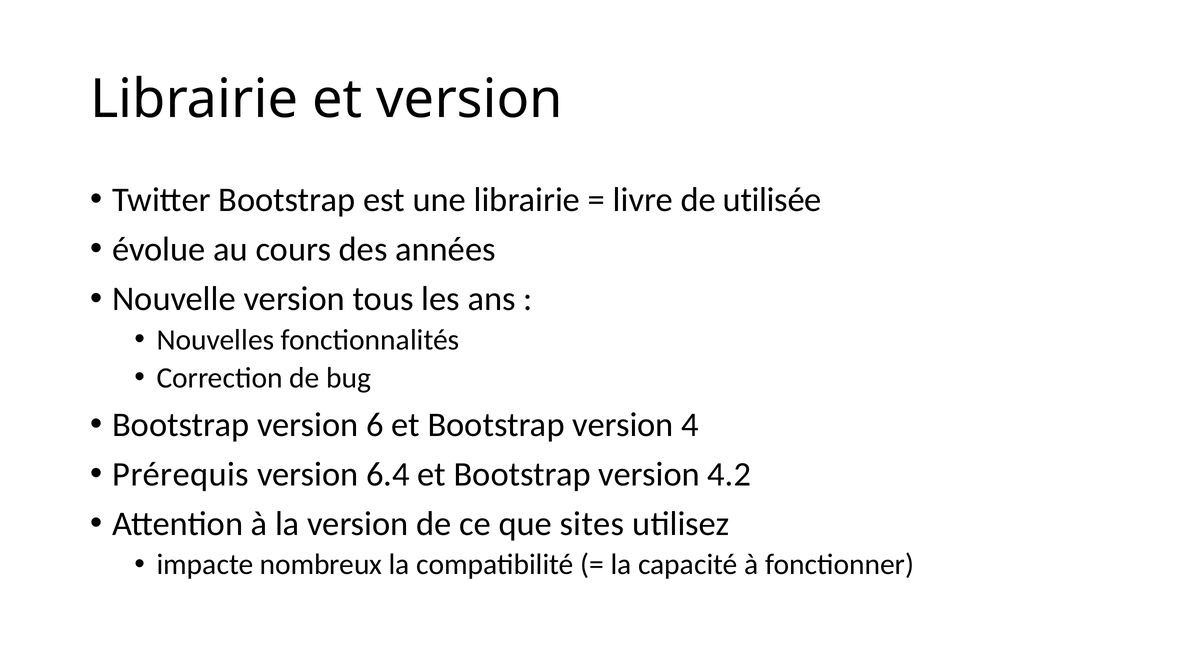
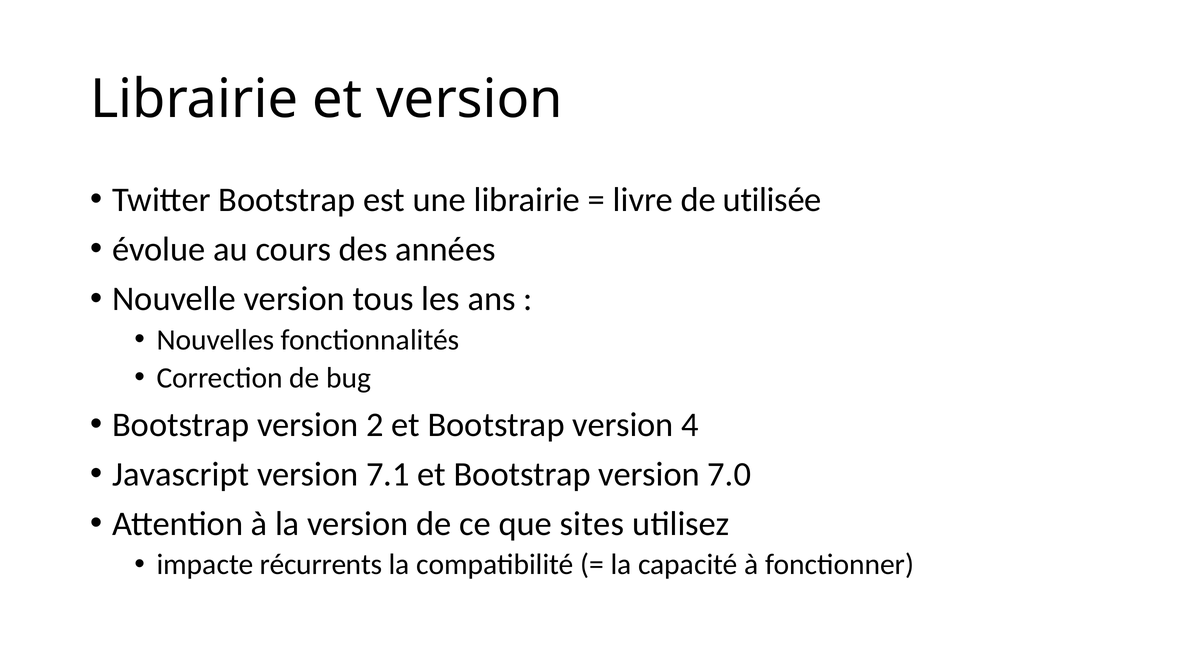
6: 6 -> 2 (375, 425)
Prérequis: Prérequis -> Javascript (181, 474)
6.4: 6.4 -> 7.1 (388, 474)
4.2: 4.2 -> 7.0 (729, 474)
nombreux: nombreux -> récurrents (321, 564)
